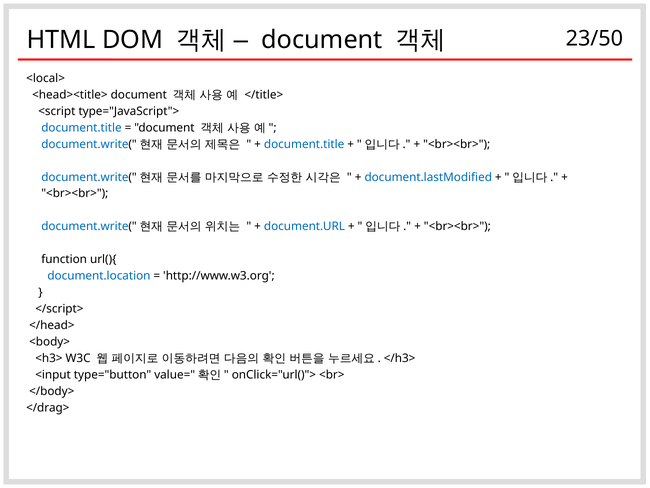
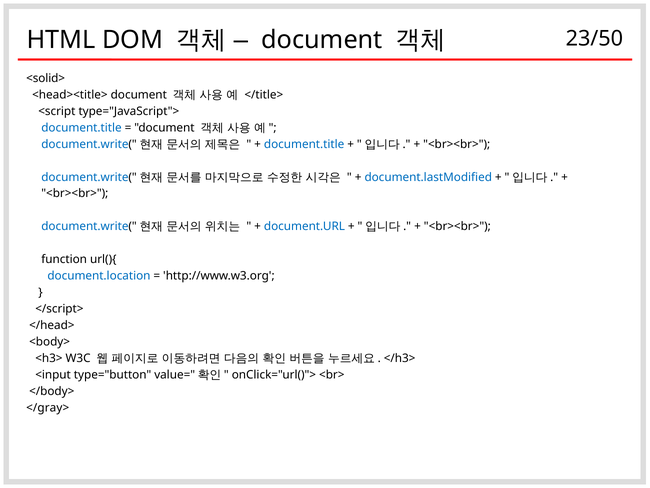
<local>: <local> -> <solid> (46, 78)
</drag>: </drag> -> </gray> (48, 407)
